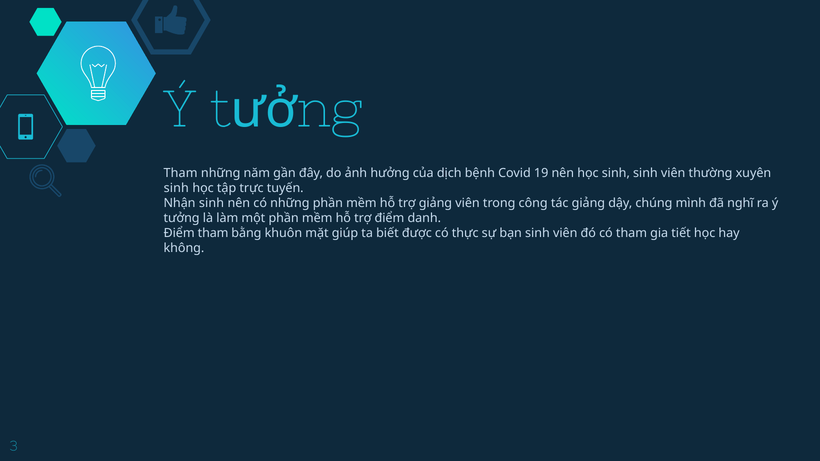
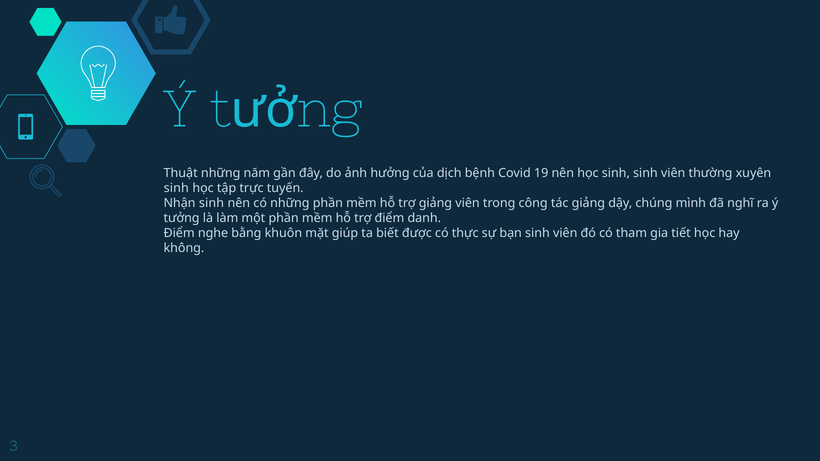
Tham: Tham -> Thuật (181, 173)
Điểm tham: tham -> nghe (213, 233)
